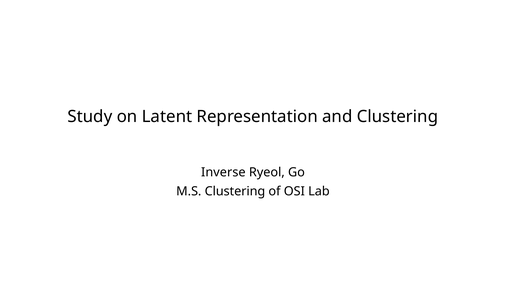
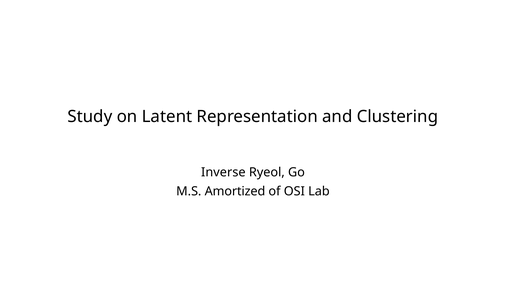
M.S Clustering: Clustering -> Amortized (235, 191)
